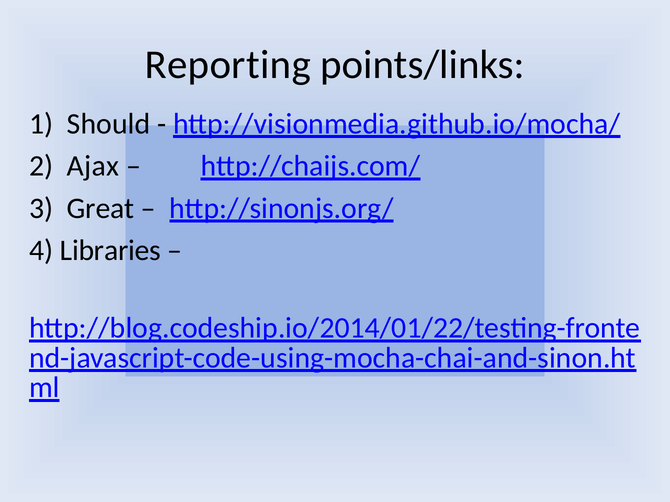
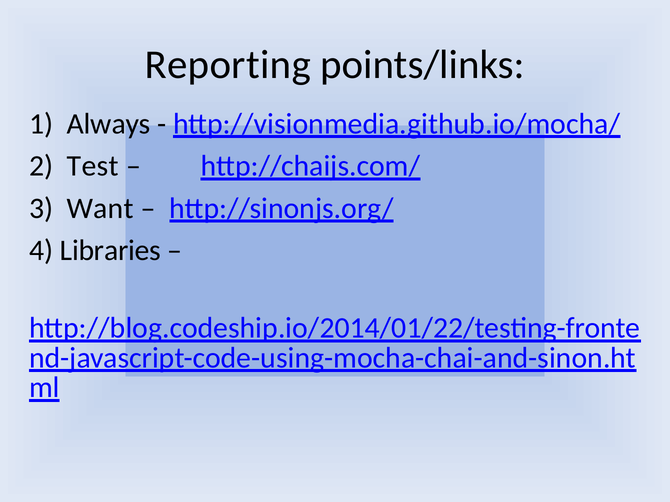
Should: Should -> Always (109, 124)
Ajax: Ajax -> Test (93, 166)
Great: Great -> Want (100, 209)
